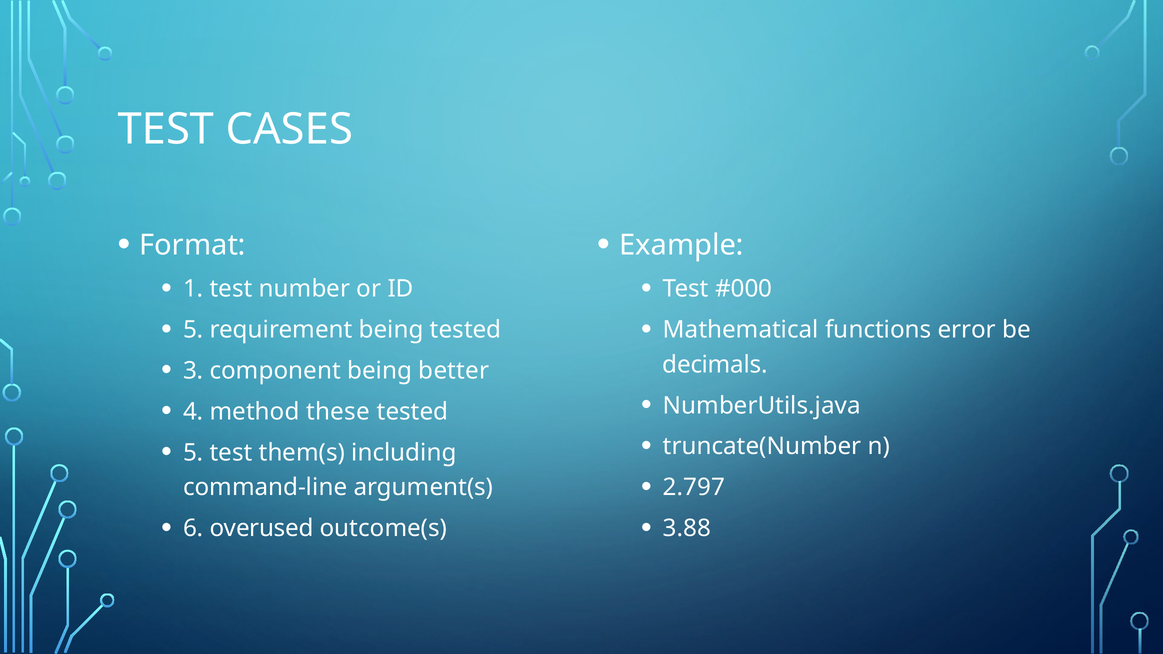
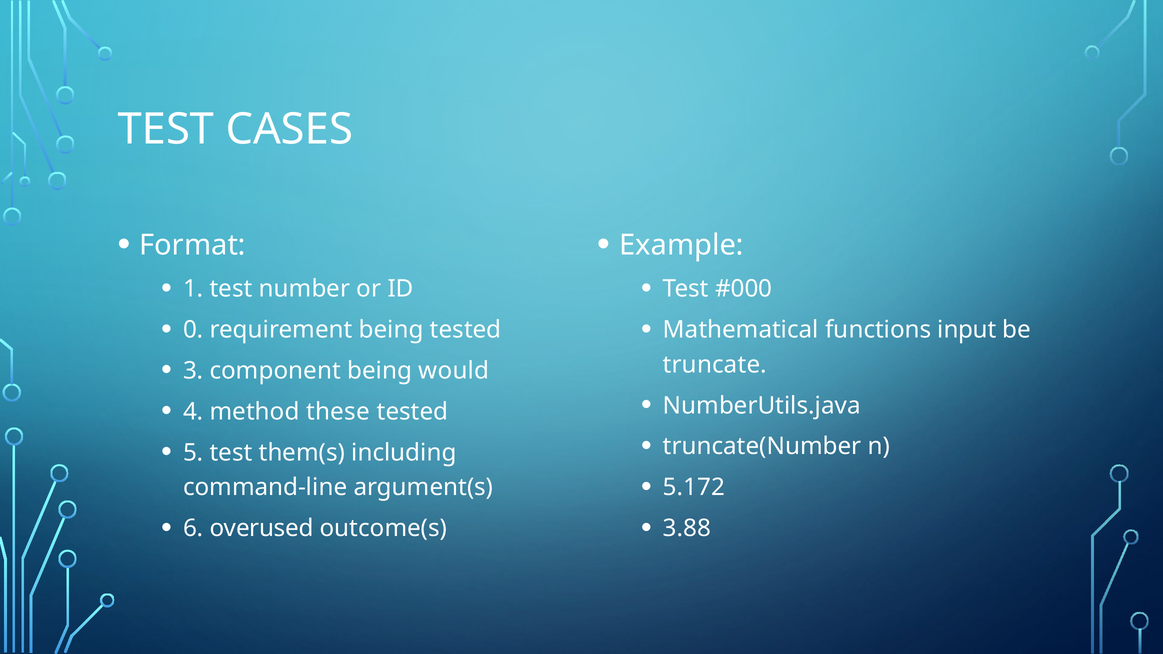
5: 5 -> 0 (193, 330)
error: error -> input (967, 330)
better: better -> would (454, 371)
decimals: decimals -> truncate (715, 365)
2.797: 2.797 -> 5.172 (694, 488)
